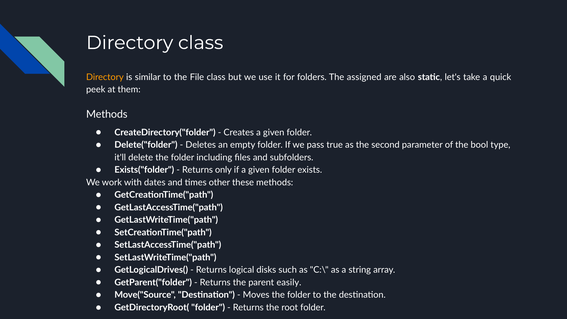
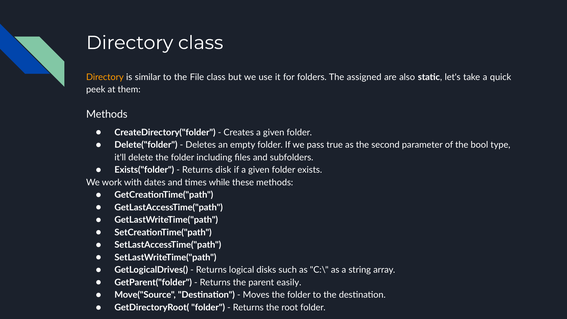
only: only -> disk (223, 170)
other: other -> while (219, 182)
